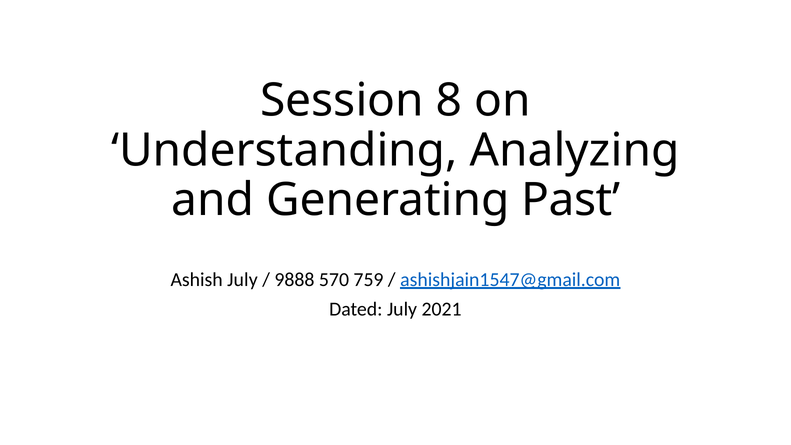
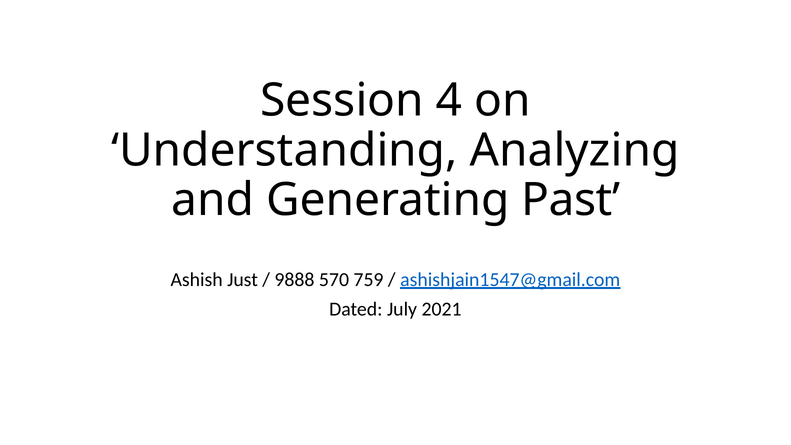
8: 8 -> 4 (449, 100)
Ashish July: July -> Just (243, 279)
